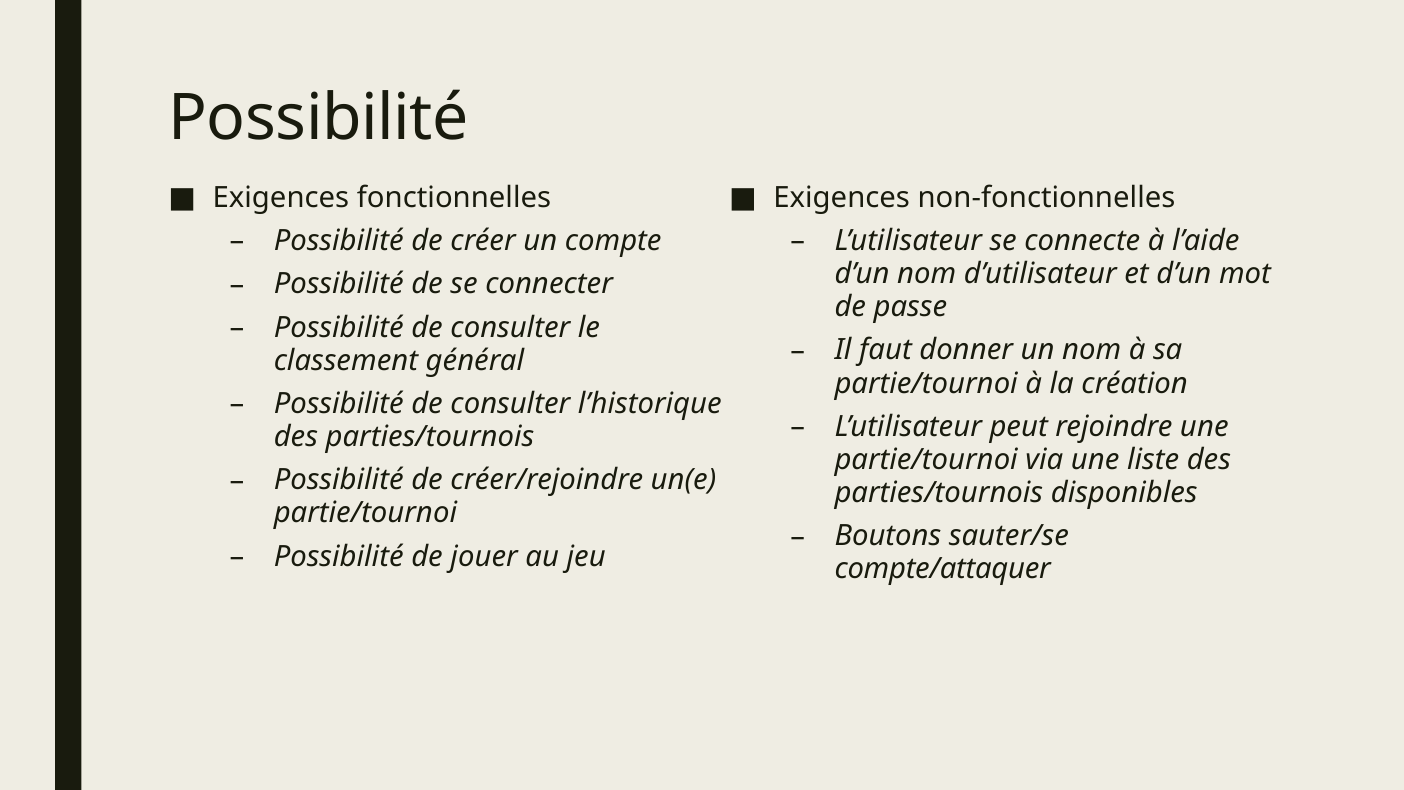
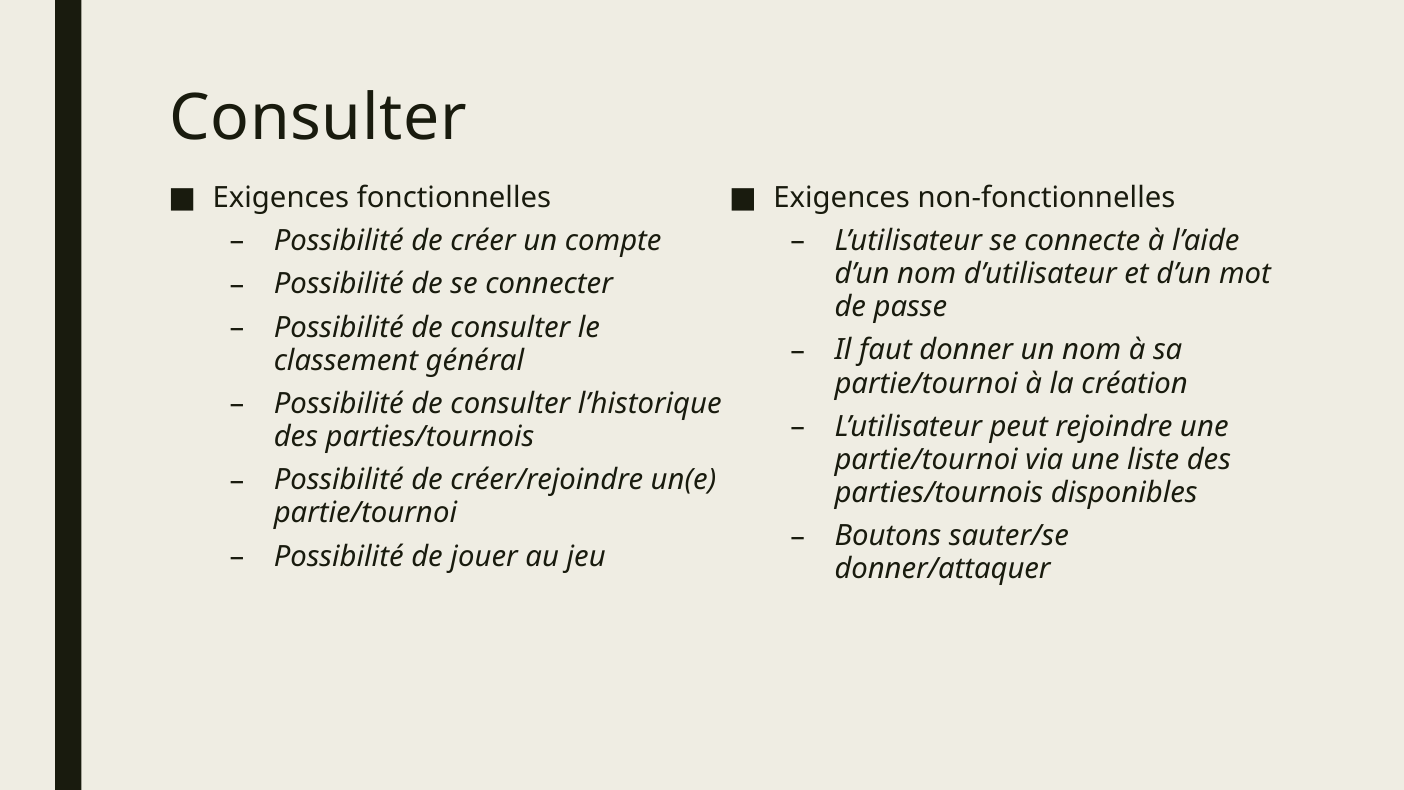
Possibilité: Possibilité -> Consulter (318, 118)
compte/attaquer: compte/attaquer -> donner/attaquer (943, 569)
